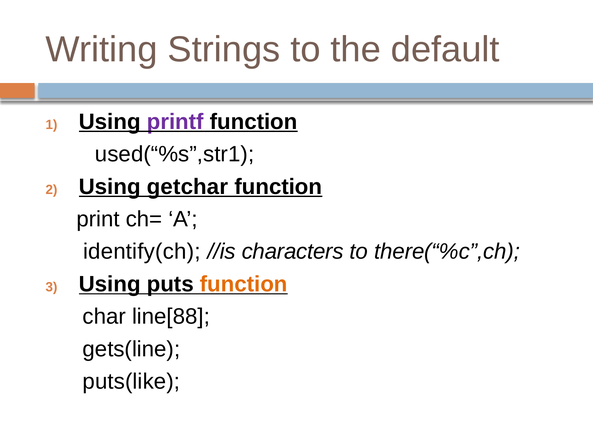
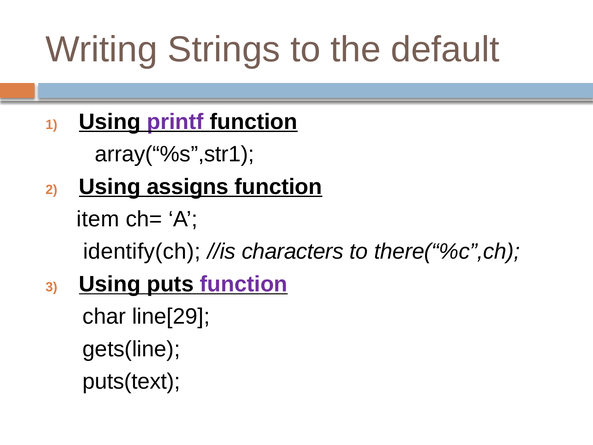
used(“%s”,str1: used(“%s”,str1 -> array(“%s”,str1 (175, 154)
getchar: getchar -> assigns (188, 187)
print: print -> item (98, 219)
function colour: orange -> purple (244, 284)
line[88: line[88 -> line[29 (171, 316)
puts(like: puts(like -> puts(text (131, 381)
